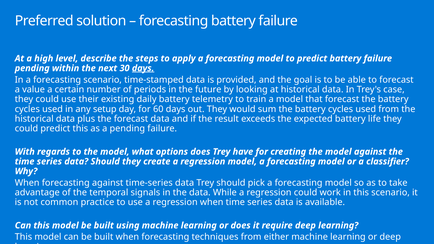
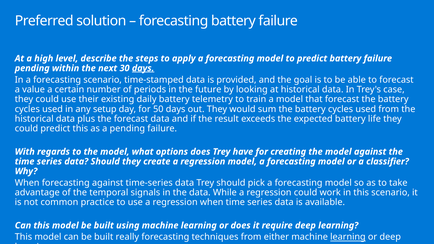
60: 60 -> 50 (158, 109)
built when: when -> really (127, 237)
learning underline: none -> present (348, 237)
